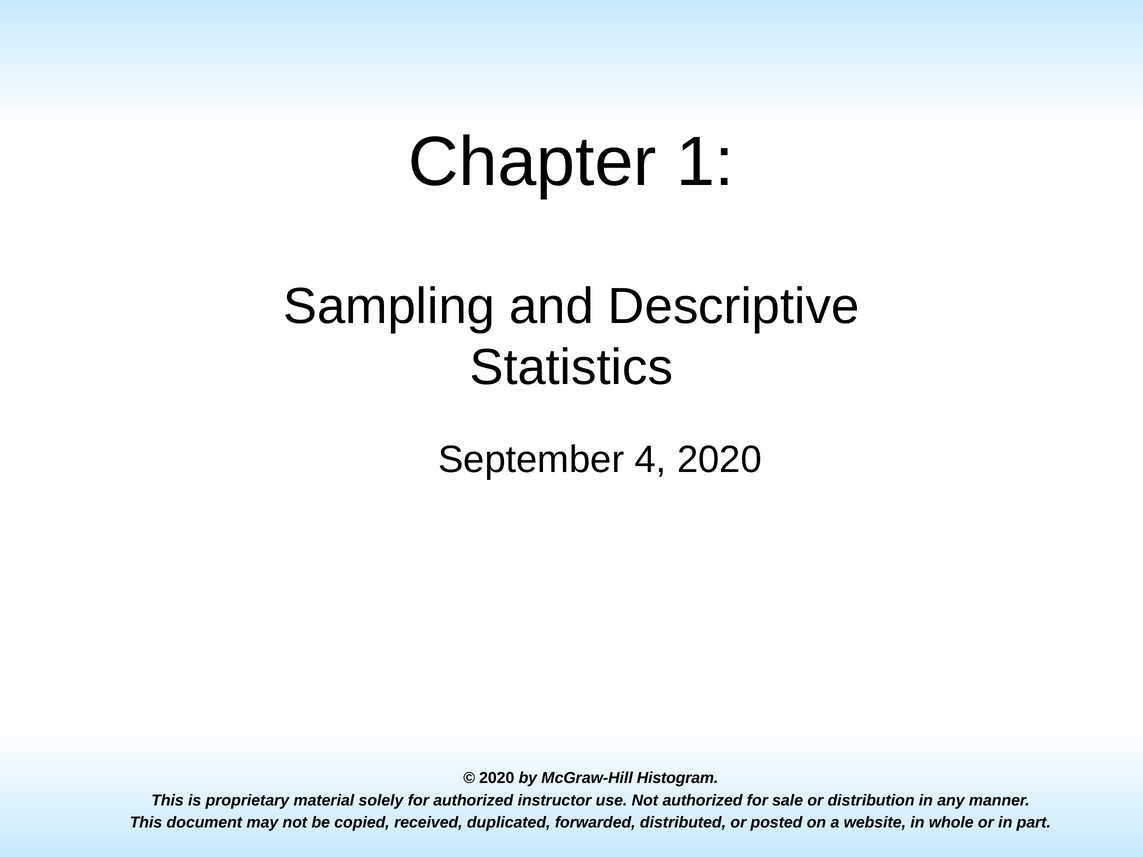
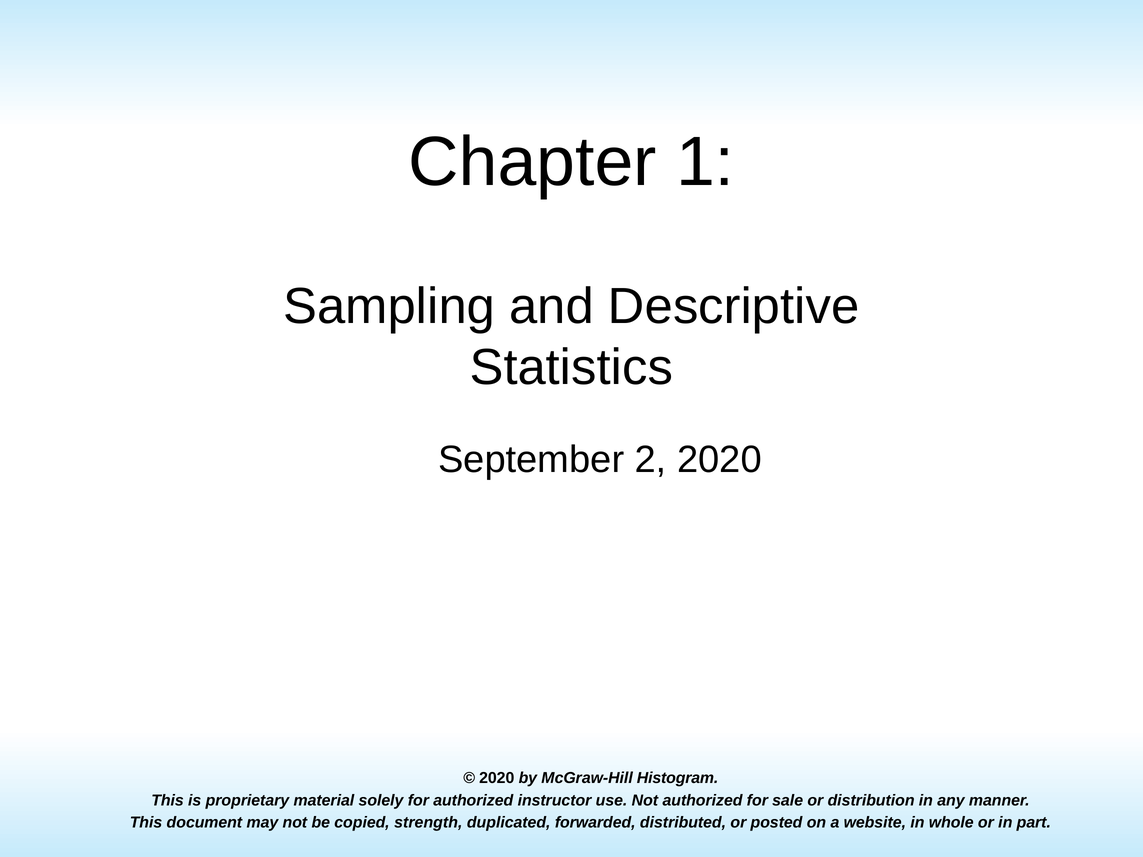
4: 4 -> 2 (651, 460)
received: received -> strength (428, 823)
